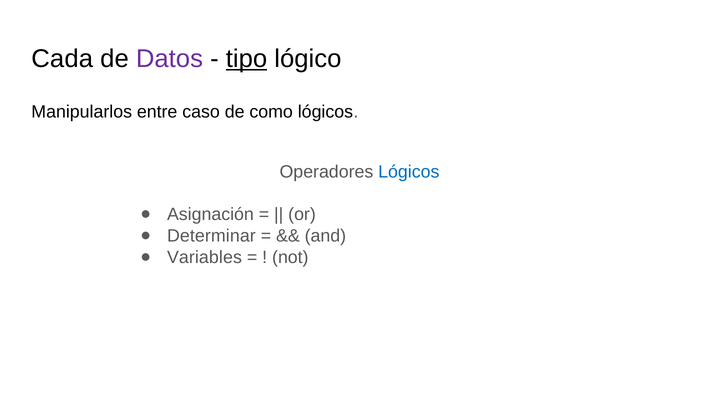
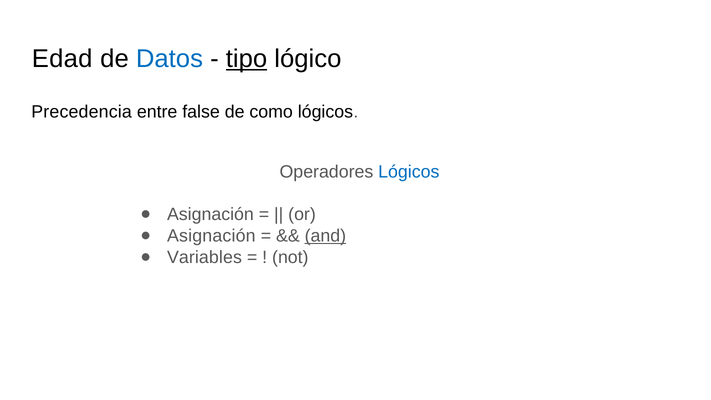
Cada: Cada -> Edad (62, 59)
Datos colour: purple -> blue (169, 59)
Manipularlos: Manipularlos -> Precedencia (82, 112)
caso: caso -> false (201, 112)
Determinar: Determinar -> Asignación (211, 236)
and underline: none -> present (325, 236)
